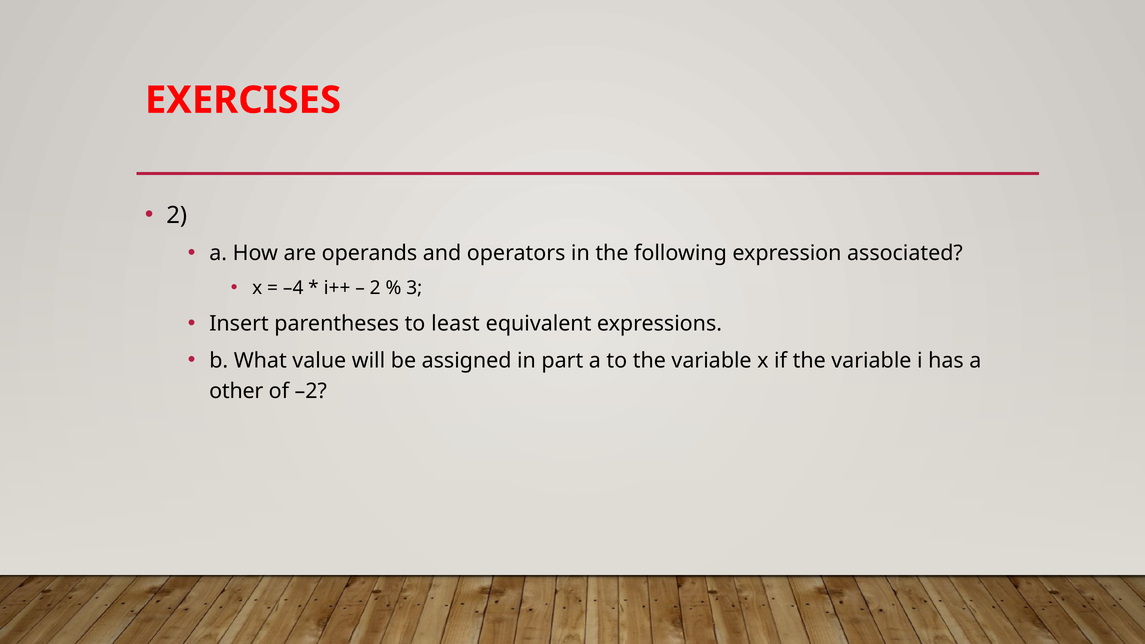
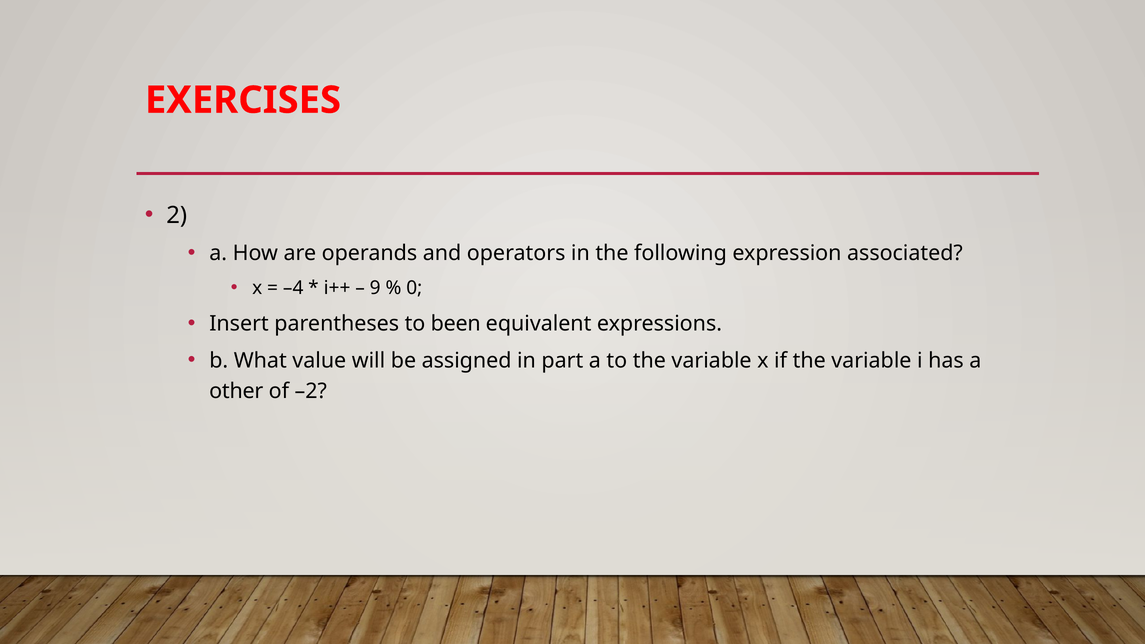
2: 2 -> 9 (375, 288)
3: 3 -> 0 (414, 288)
least: least -> been (456, 324)
